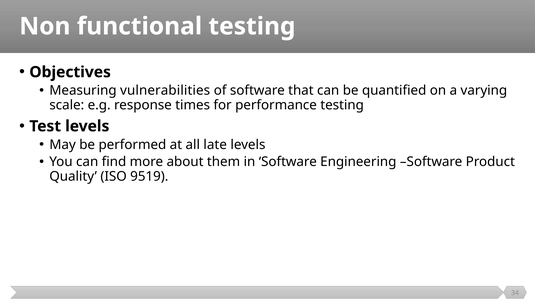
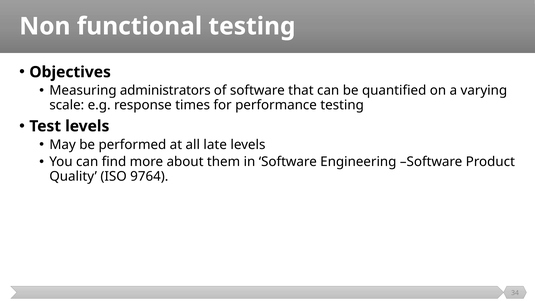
vulnerabilities: vulnerabilities -> administrators (165, 91)
9519: 9519 -> 9764 (149, 176)
